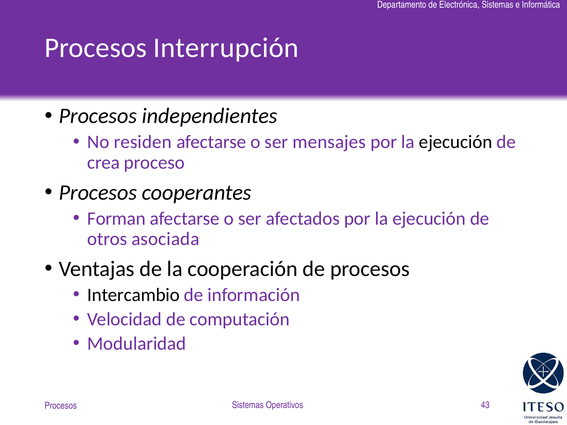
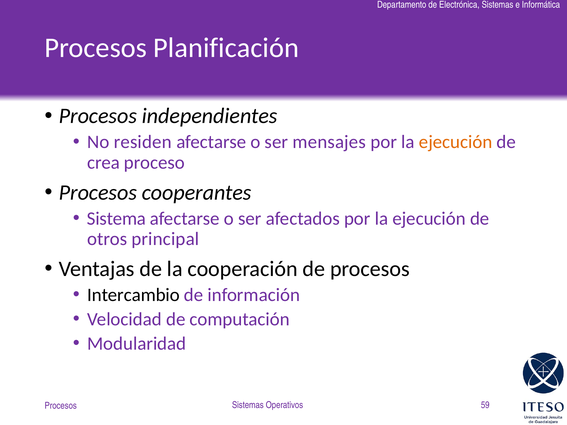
Interrupción: Interrupción -> Planificación (226, 48)
ejecución colour: black -> orange (456, 142)
Forman: Forman -> Sistema (116, 219)
asociada: asociada -> principal (165, 239)
43: 43 -> 59 (485, 405)
